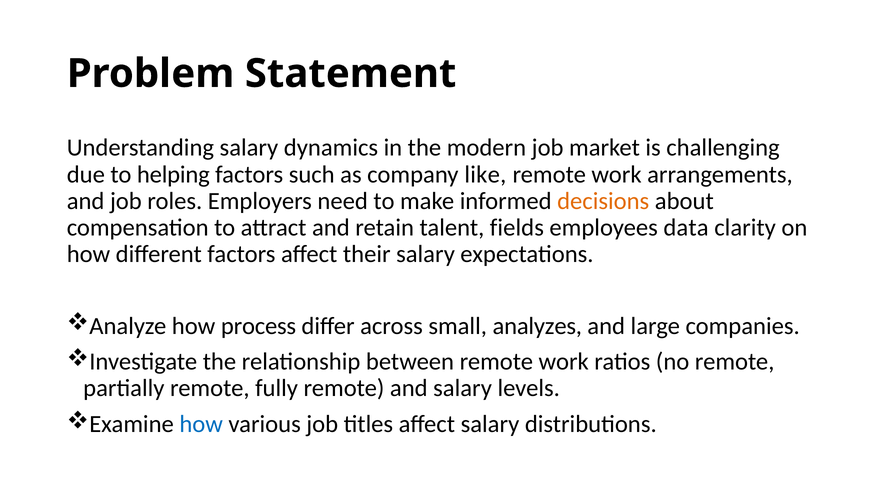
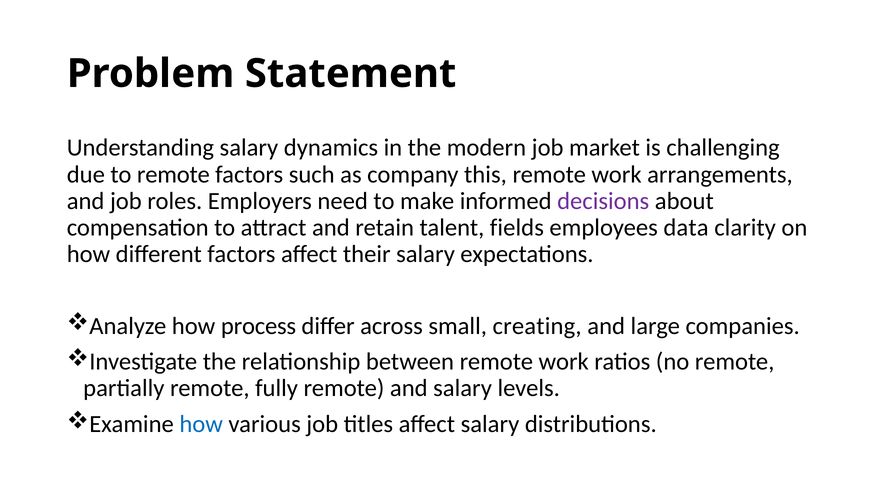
to helping: helping -> remote (173, 174)
like: like -> this (485, 174)
decisions colour: orange -> purple (603, 201)
analyzes: analyzes -> creating (537, 326)
